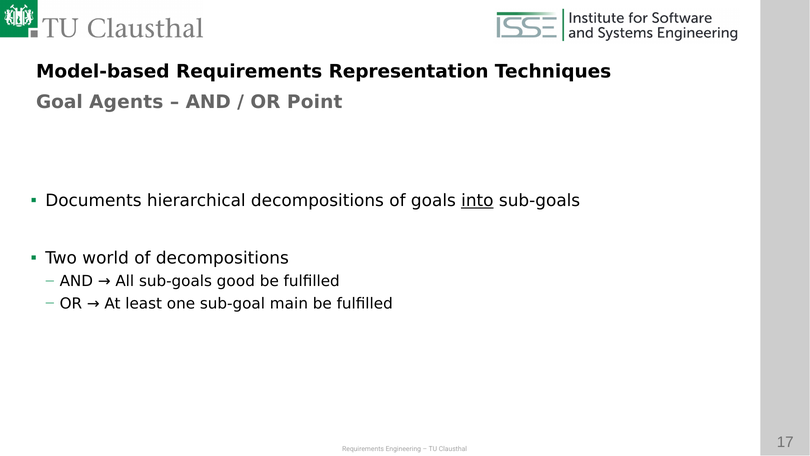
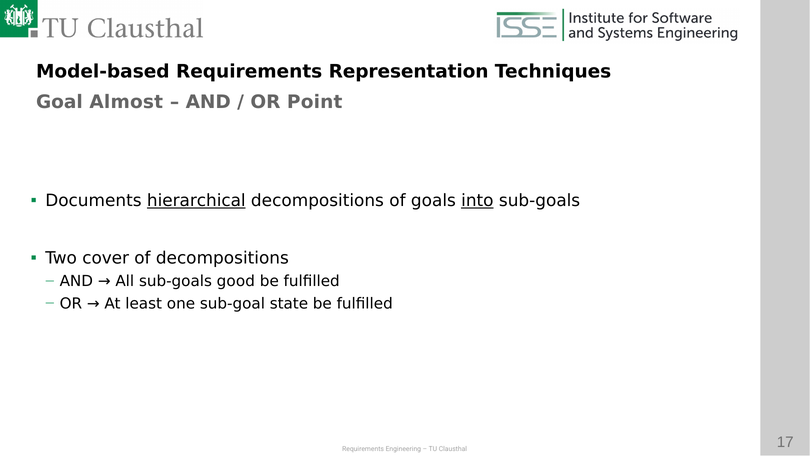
Agents: Agents -> Almost (126, 102)
hierarchical underline: none -> present (196, 200)
world: world -> cover (106, 258)
main: main -> state (289, 304)
